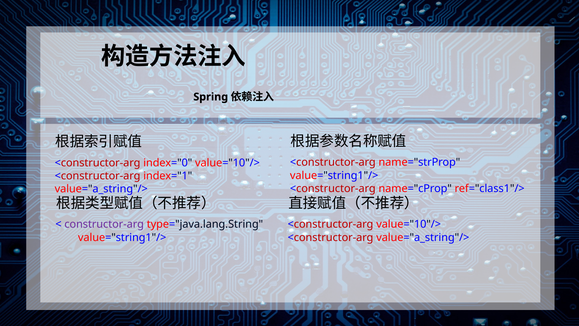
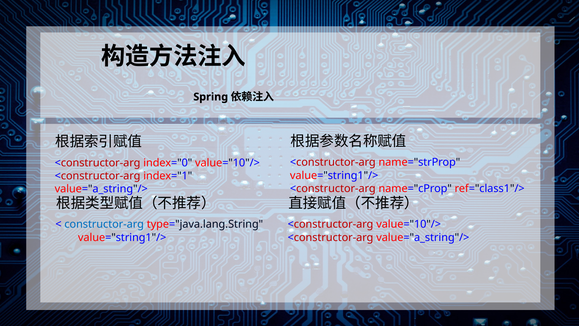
constructor-arg colour: purple -> blue (104, 224)
